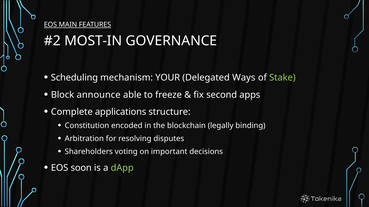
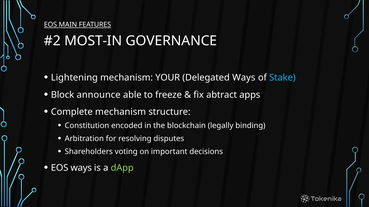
Scheduling: Scheduling -> Lightening (74, 78)
Stake colour: light green -> light blue (282, 78)
second: second -> abtract (222, 95)
Complete applications: applications -> mechanism (121, 112)
EOS soon: soon -> ways (81, 168)
